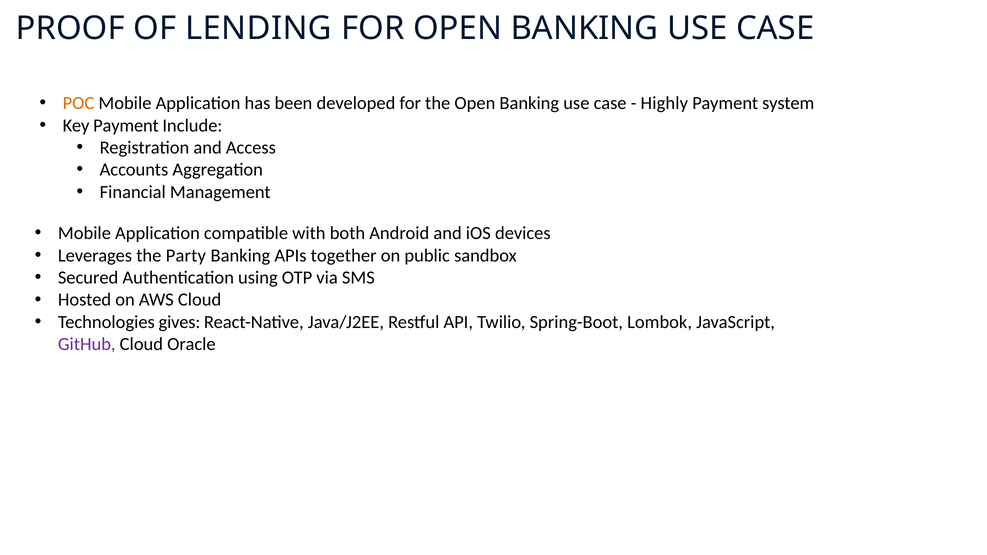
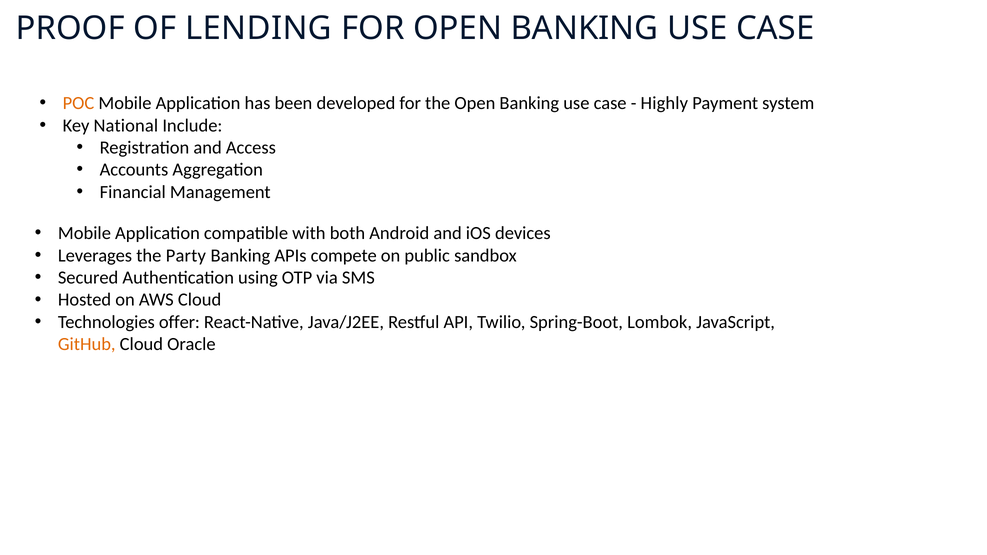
Key Payment: Payment -> National (126, 126)
together: together -> compete (344, 256)
gives: gives -> offer (179, 322)
GitHub colour: purple -> orange (87, 344)
